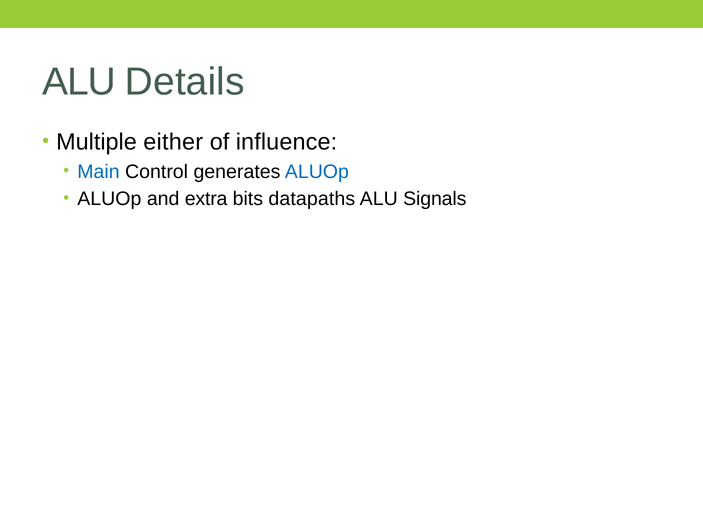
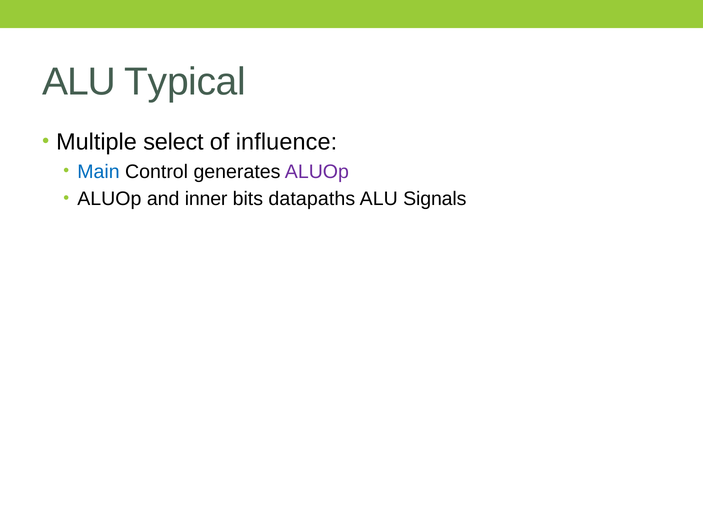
Details: Details -> Typical (185, 82)
either: either -> select (173, 142)
ALUOp colour: blue -> purple (317, 172)
extra: extra -> inner (206, 199)
